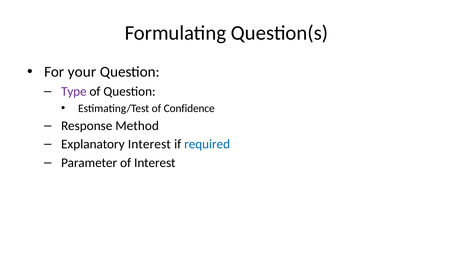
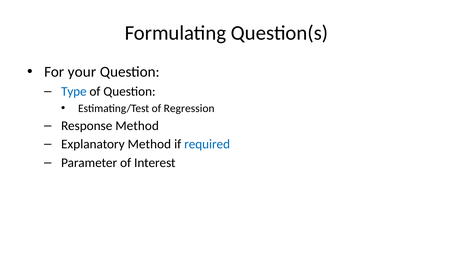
Type colour: purple -> blue (74, 91)
Confidence: Confidence -> Regression (189, 108)
Explanatory Interest: Interest -> Method (149, 144)
